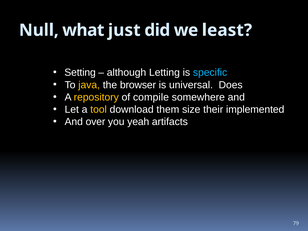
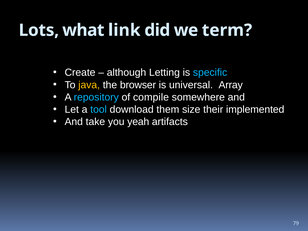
Null: Null -> Lots (39, 30)
just: just -> link (124, 30)
least: least -> term (227, 30)
Setting: Setting -> Create (80, 73)
Does: Does -> Array (231, 85)
repository colour: yellow -> light blue (96, 97)
tool colour: yellow -> light blue (99, 110)
over: over -> take (95, 122)
